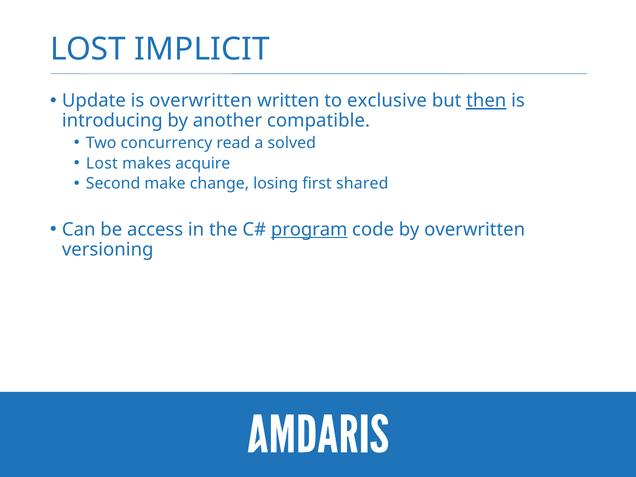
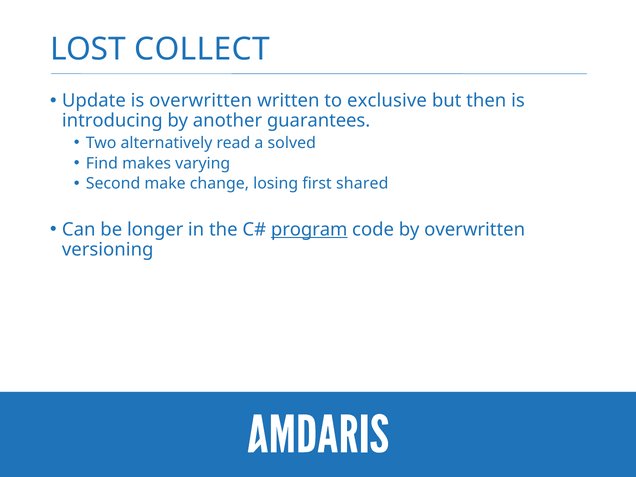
IMPLICIT: IMPLICIT -> COLLECT (202, 49)
then underline: present -> none (486, 101)
compatible: compatible -> guarantees (319, 121)
concurrency: concurrency -> alternatively (166, 143)
Lost: Lost -> Find (102, 163)
acquire: acquire -> varying (203, 163)
access: access -> longer (155, 229)
